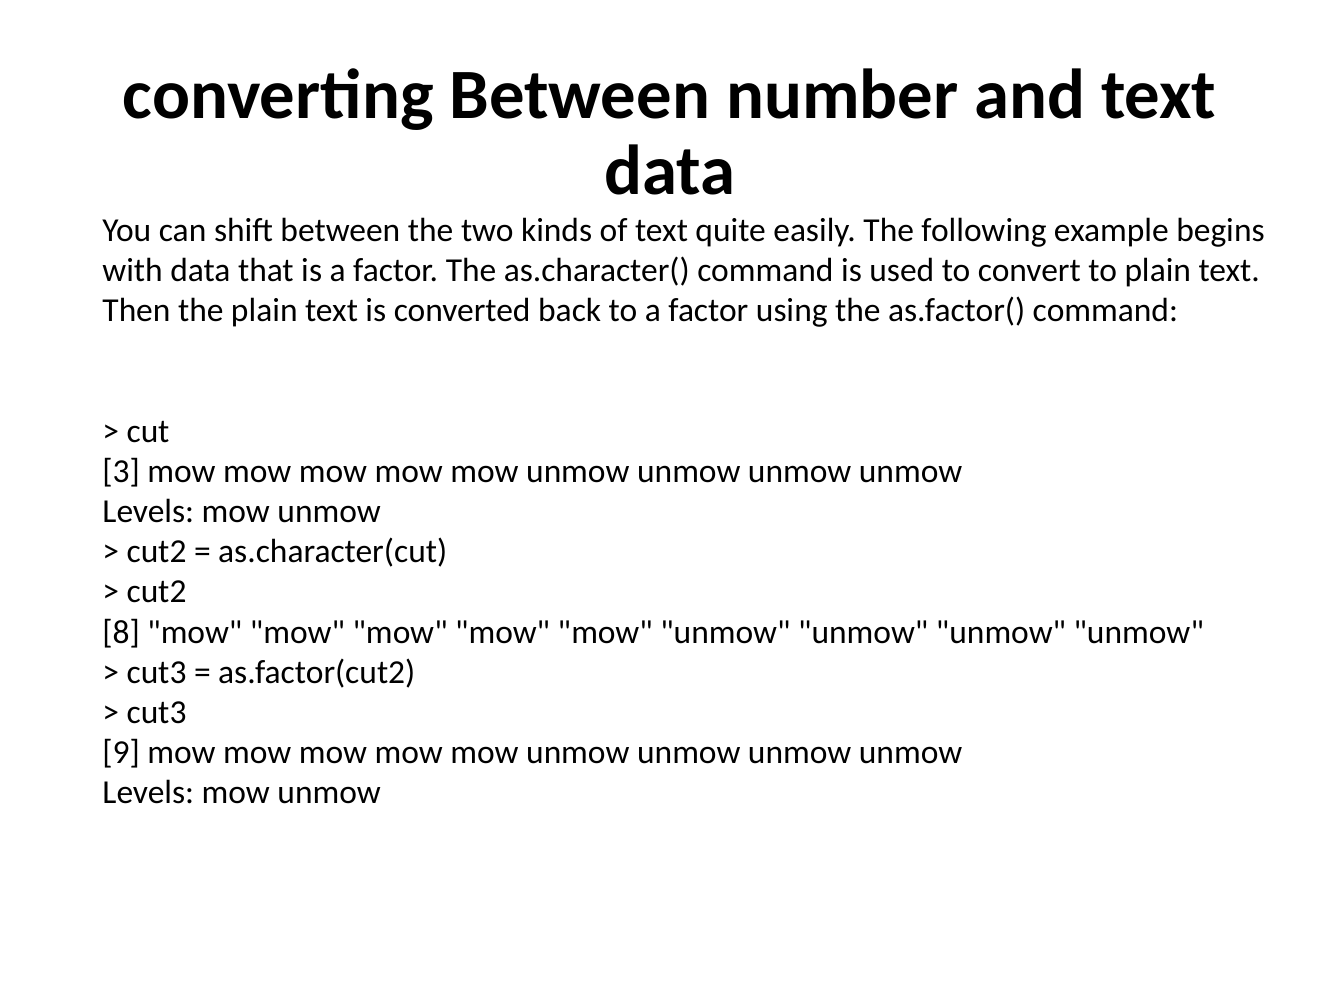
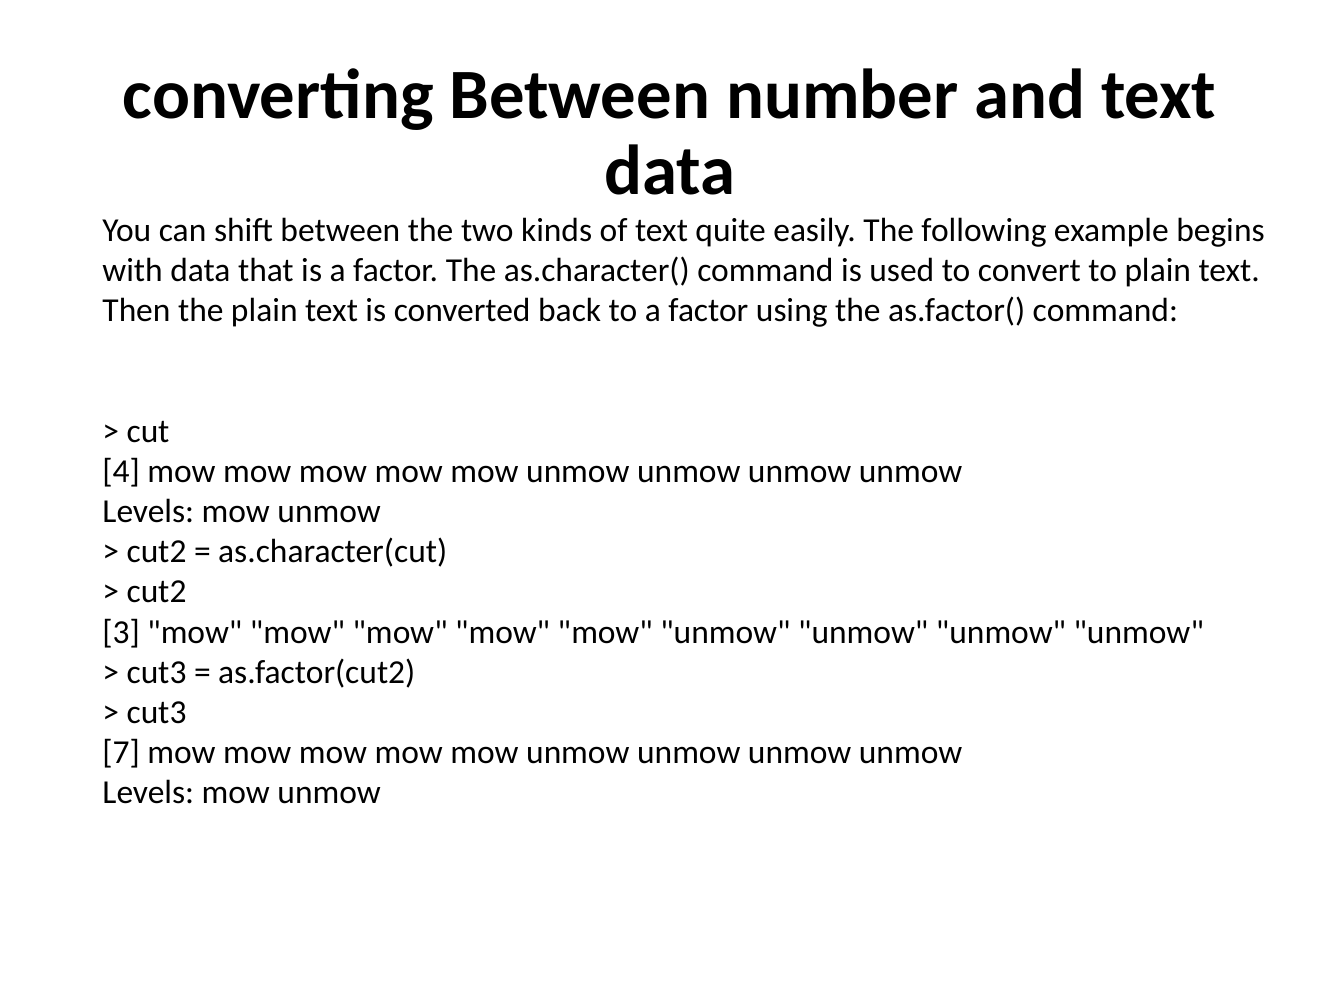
3: 3 -> 4 (121, 471)
8: 8 -> 3 (121, 632)
9: 9 -> 7 (121, 753)
